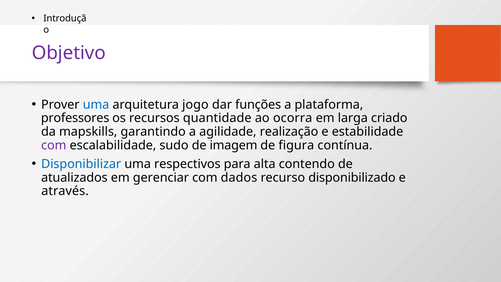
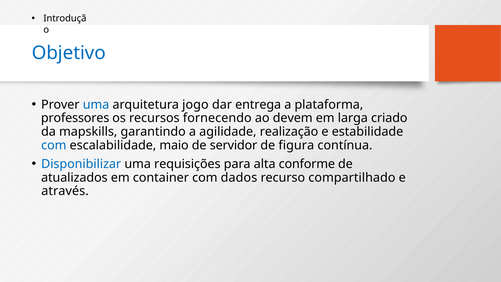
Objetivo colour: purple -> blue (69, 53)
funções: funções -> entrega (258, 105)
quantidade: quantidade -> fornecendo (217, 118)
ocorra: ocorra -> devem (293, 118)
com colour: purple -> blue (54, 145)
sudo: sudo -> maio (174, 145)
imagem: imagem -> servidor (234, 145)
respectivos: respectivos -> requisições (187, 164)
contendo: contendo -> conforme (307, 164)
gerenciar: gerenciar -> container (161, 177)
disponibilizado: disponibilizado -> compartilhado (352, 177)
